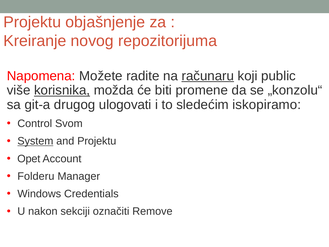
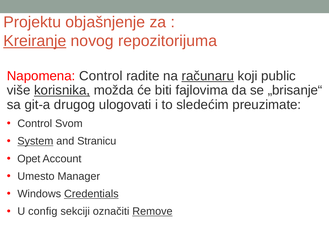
Kreiranje underline: none -> present (35, 41)
Napomena Možete: Možete -> Control (101, 76)
promene: promene -> fajlovima (202, 90)
„konzolu“: „konzolu“ -> „brisanje“ (295, 90)
iskopiramo: iskopiramo -> preuzimate (267, 105)
and Projektu: Projektu -> Stranicu (97, 141)
Folderu: Folderu -> Umesto (36, 176)
Credentials underline: none -> present (91, 194)
nakon: nakon -> config (43, 211)
Remove underline: none -> present (152, 211)
